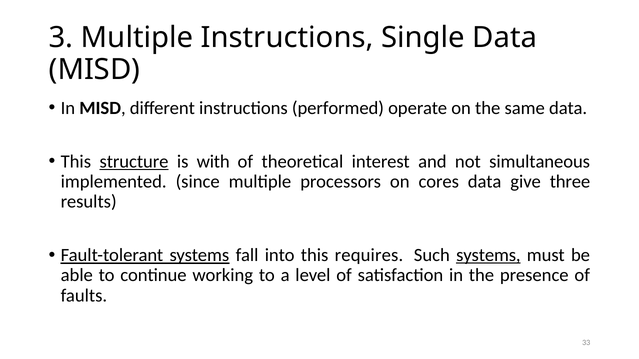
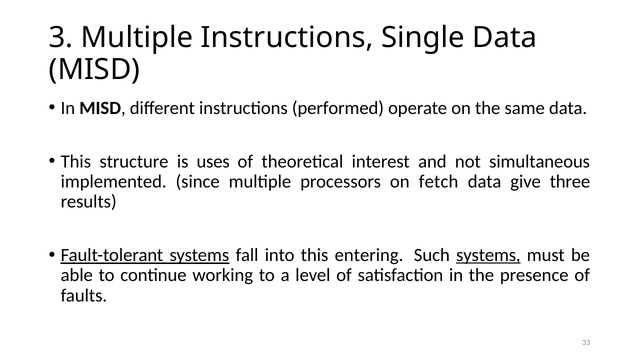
structure underline: present -> none (134, 162)
with: with -> uses (213, 162)
cores: cores -> fetch (439, 182)
requires: requires -> entering (369, 255)
